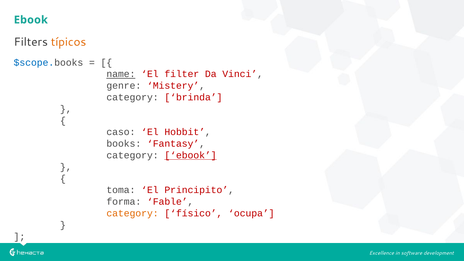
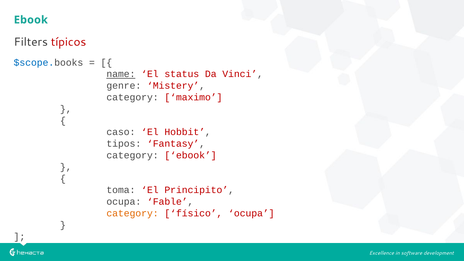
típicos colour: orange -> red (69, 42)
filter: filter -> status (182, 74)
brinda: brinda -> maximo (193, 97)
books: books -> tipos (124, 144)
ebook underline: present -> none (191, 155)
forma: forma -> ocupa (124, 202)
